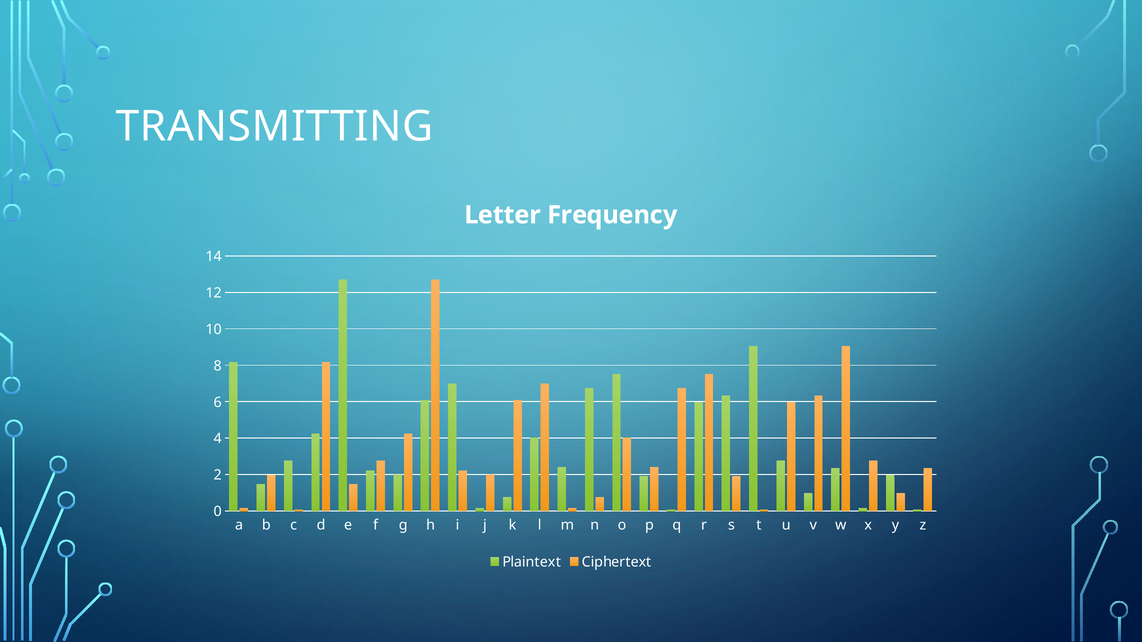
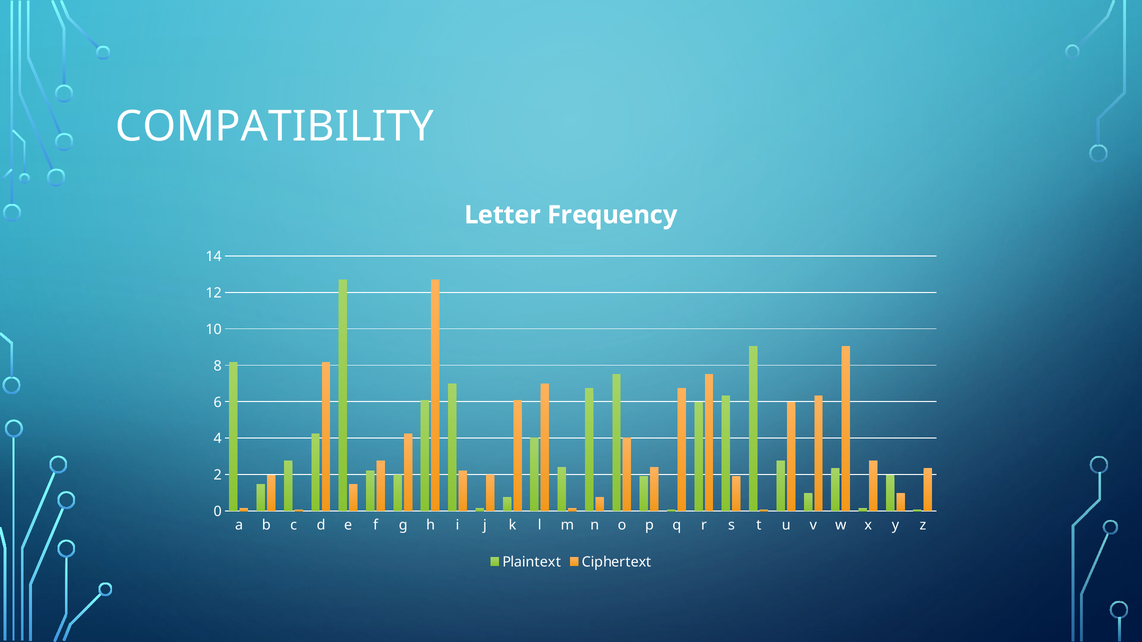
TRANSMITTING: TRANSMITTING -> COMPATIBILITY (275, 127)
